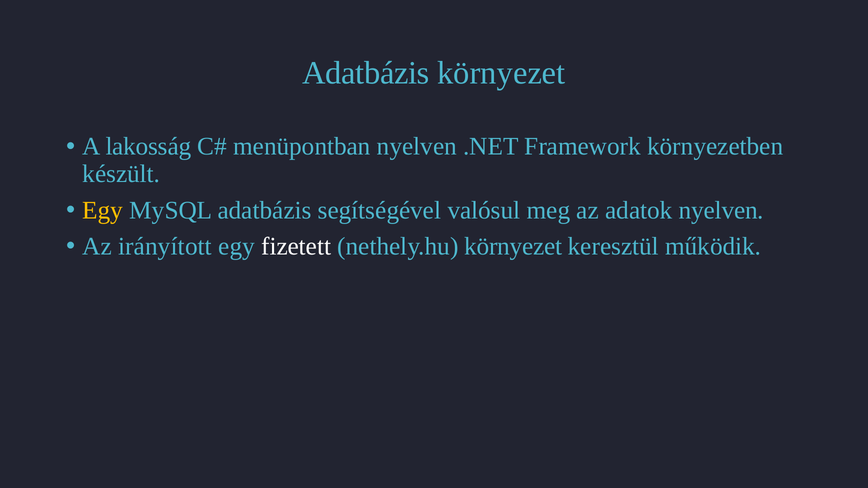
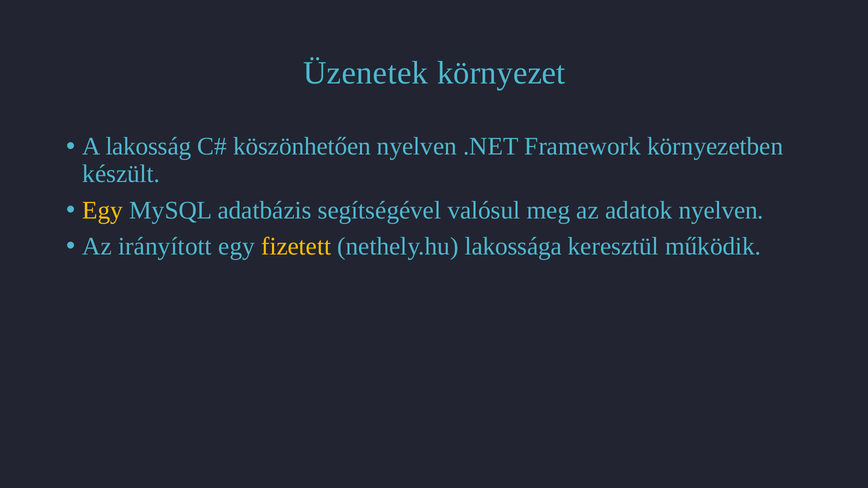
Adatbázis: Adatbázis -> Üzenetek (366, 73)
menüpontban: menüpontban -> köszönhetően (302, 147)
fizetett colour: white -> yellow (296, 247)
nethely.hu környezet: környezet -> lakossága (513, 247)
